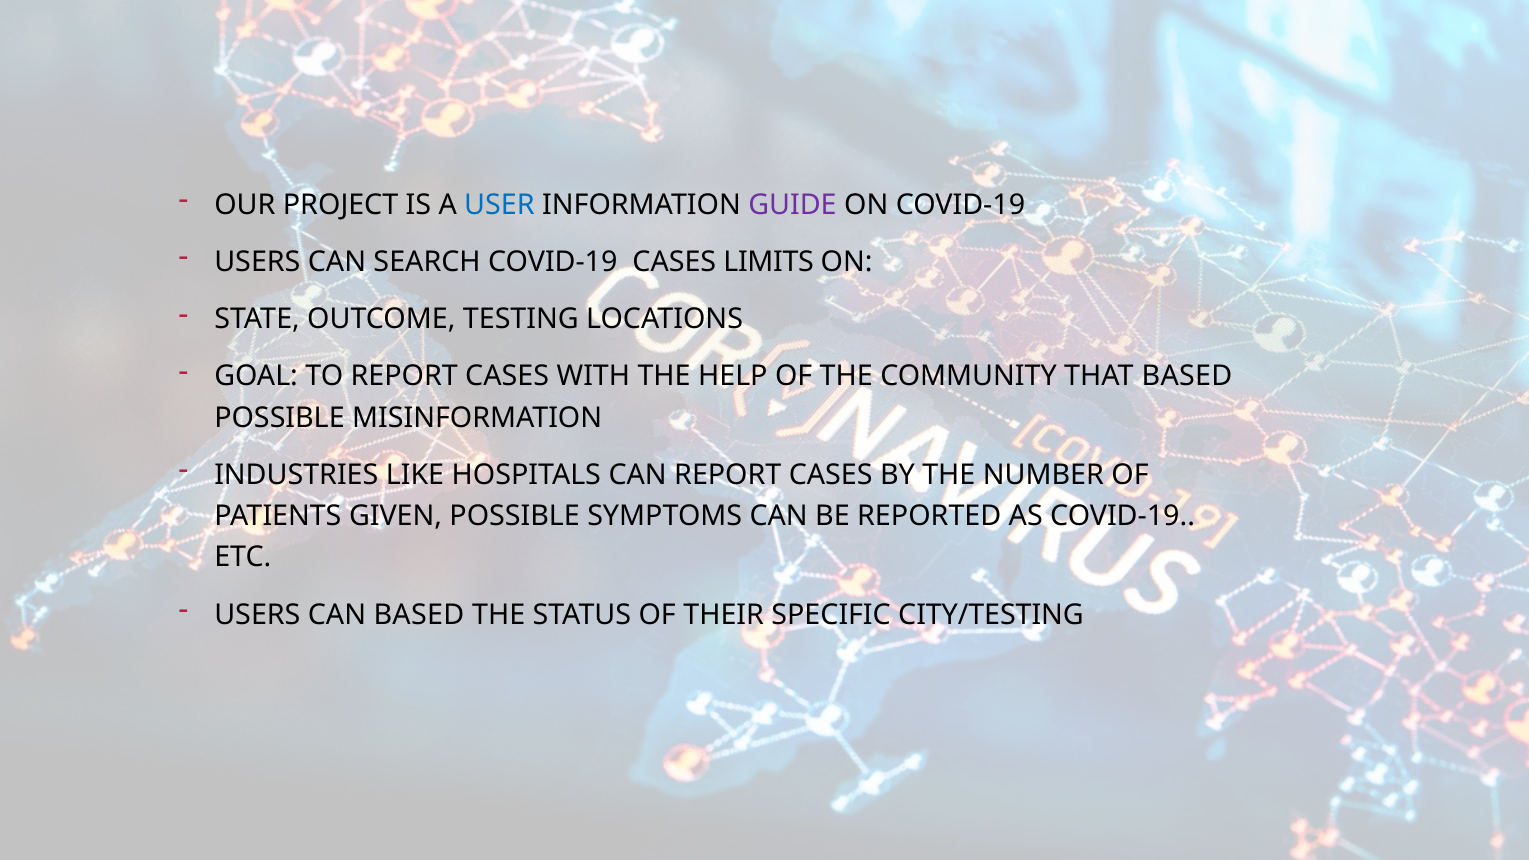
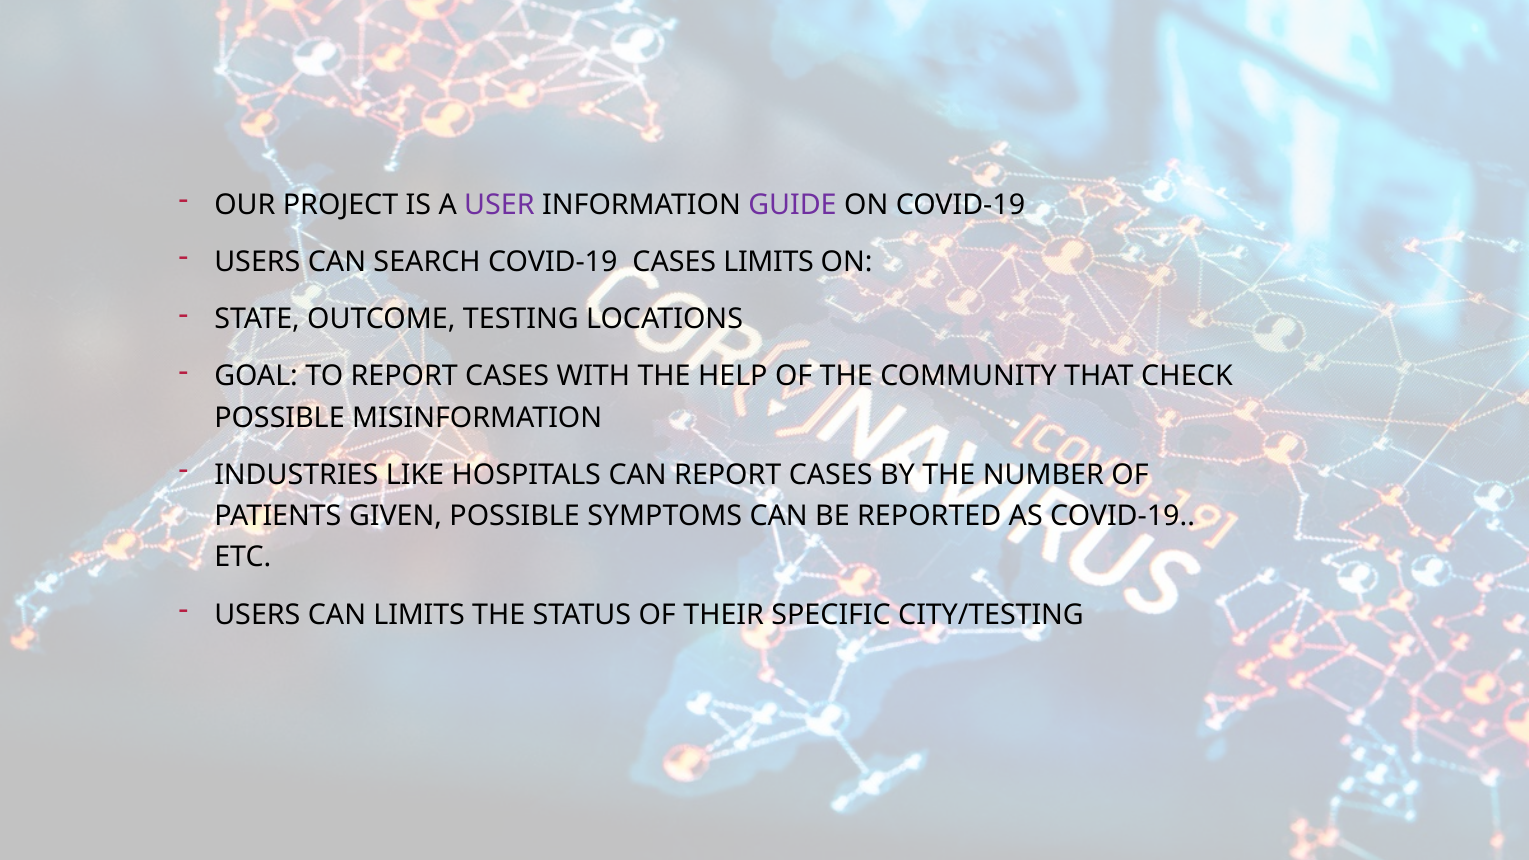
USER colour: blue -> purple (499, 205)
THAT BASED: BASED -> CHECK (1187, 377)
CAN BASED: BASED -> LIMITS (419, 615)
